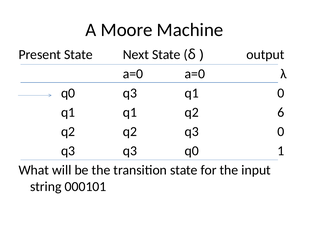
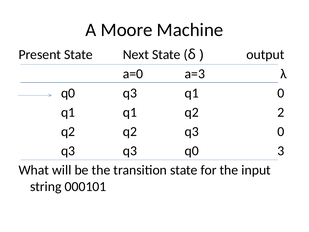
a=0 a=0: a=0 -> a=3 (195, 74)
6: 6 -> 2 (281, 112)
1: 1 -> 3 (281, 151)
